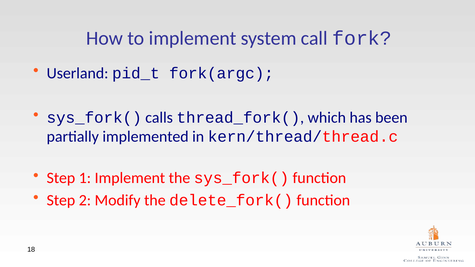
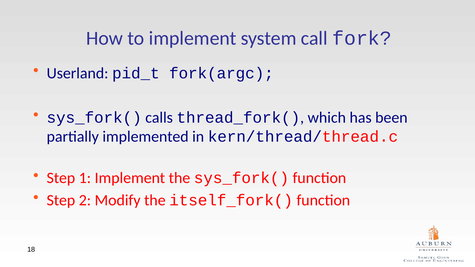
delete_fork(: delete_fork( -> itself_fork( (231, 200)
